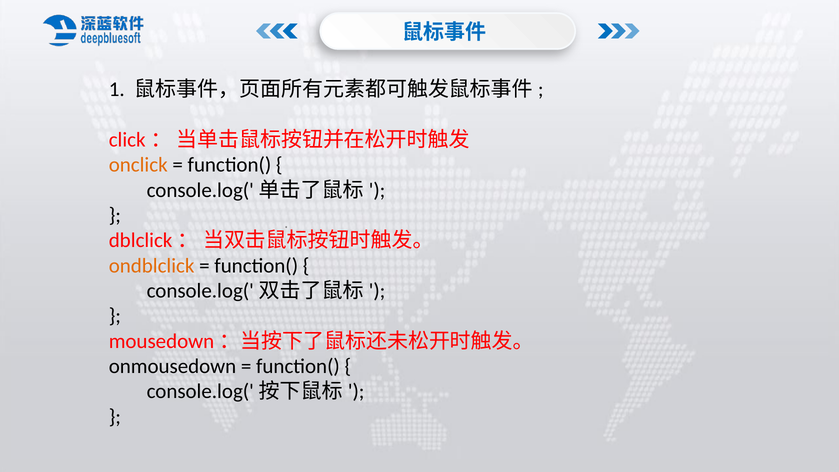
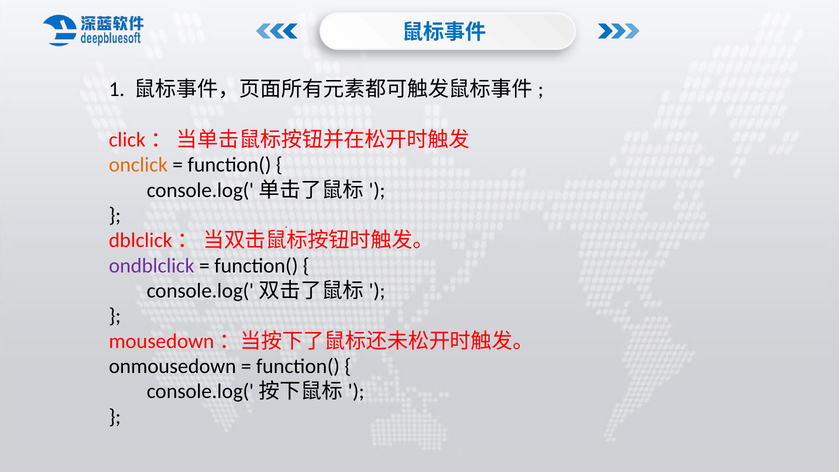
ondblclick colour: orange -> purple (152, 266)
